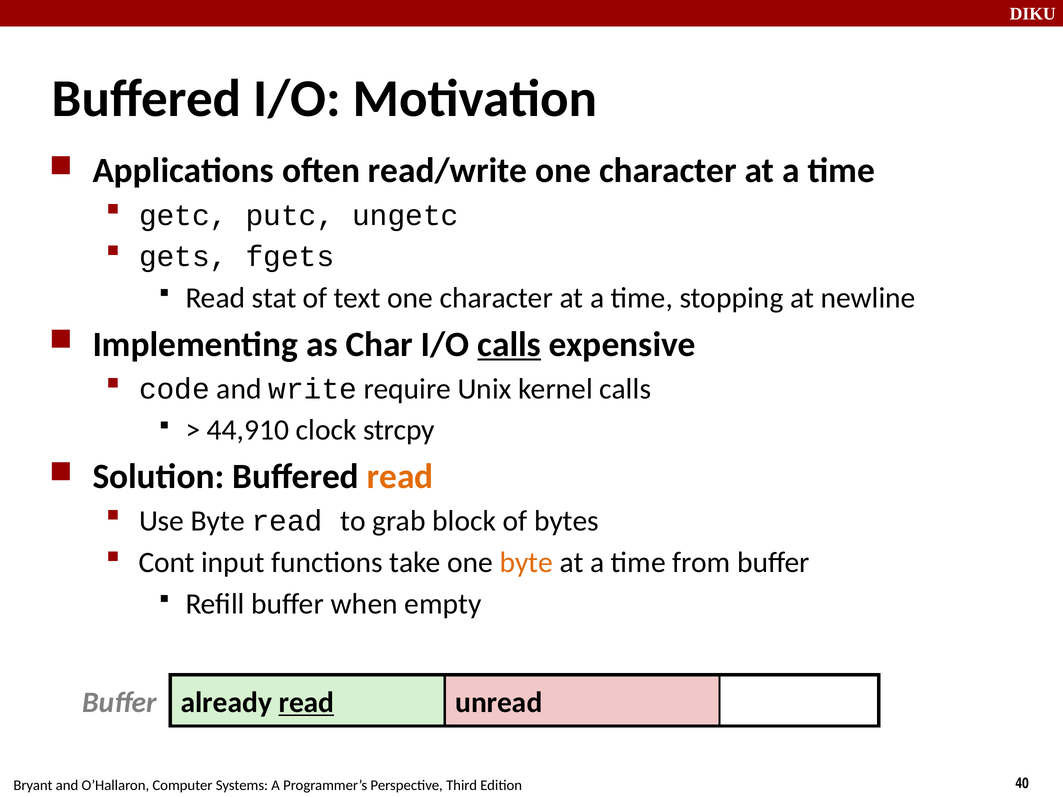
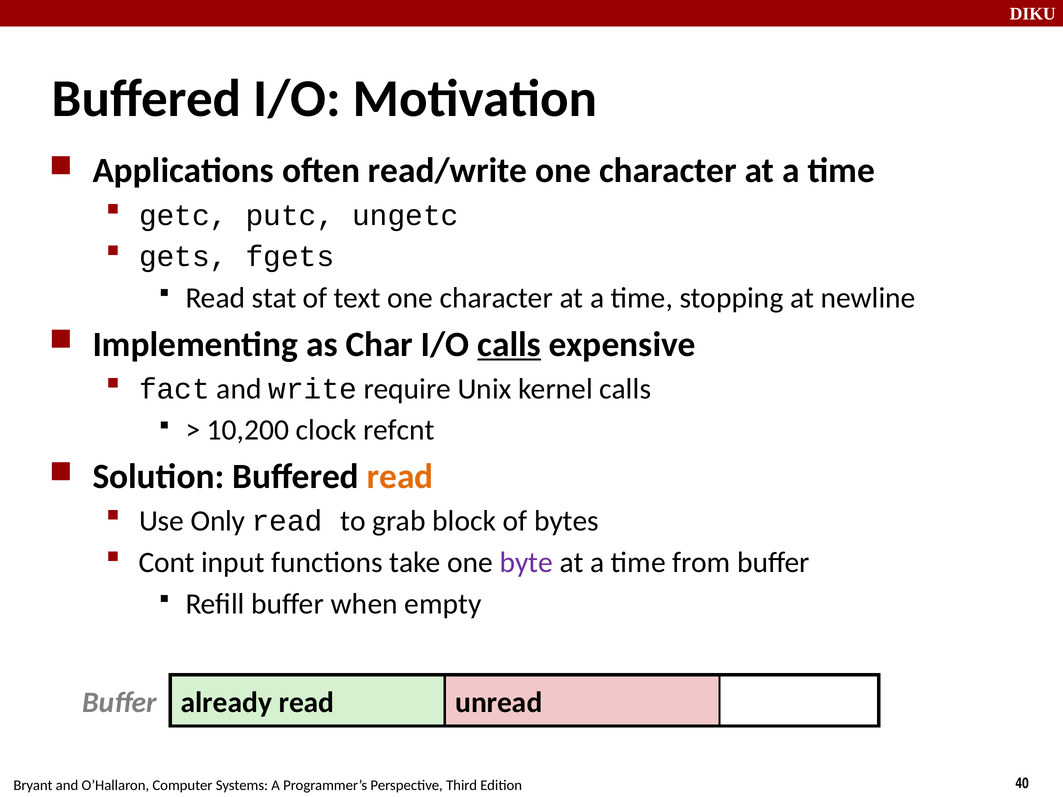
code: code -> fact (174, 389)
44,910: 44,910 -> 10,200 (248, 430)
strcpy: strcpy -> refcnt (399, 430)
Use Byte: Byte -> Only (218, 521)
byte colour: orange -> purple (526, 563)
read underline: present -> none (306, 703)
